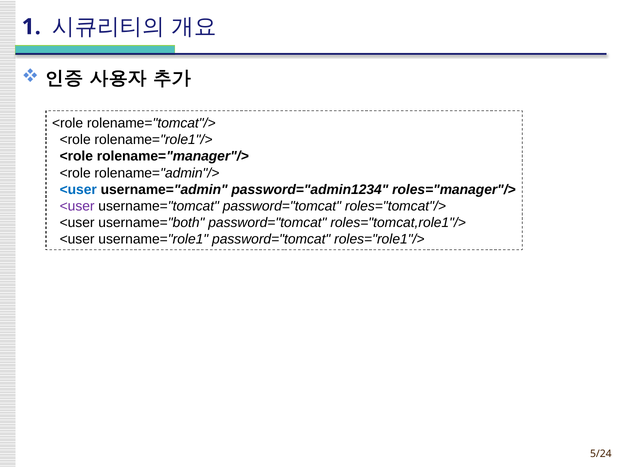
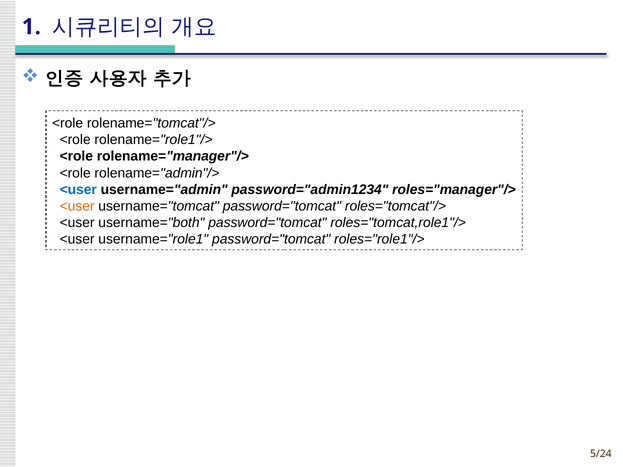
<user colour: purple -> orange (77, 206)
